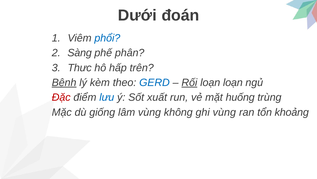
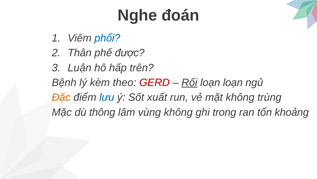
Dưới: Dưới -> Nghe (137, 15)
Sàng: Sàng -> Thân (80, 53)
phân: phân -> được (130, 53)
Thưc: Thưc -> Luận (80, 68)
Bệnh underline: present -> none (64, 82)
GERD colour: blue -> red (154, 82)
Đặc colour: red -> orange (61, 97)
mặt huống: huống -> không (240, 97)
giống: giống -> thông (102, 112)
ghi vùng: vùng -> trong (224, 112)
